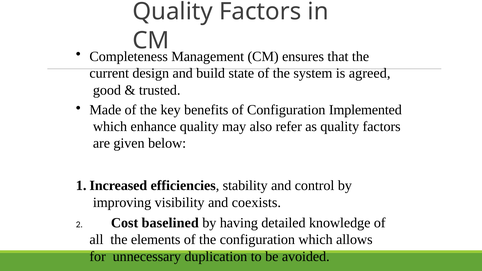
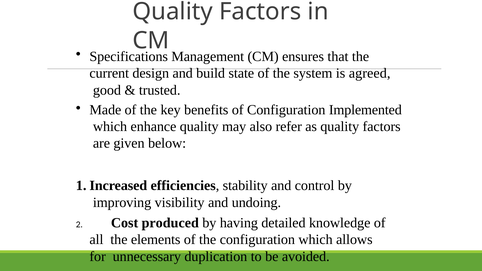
Completeness: Completeness -> Specifications (129, 56)
coexists: coexists -> undoing (256, 202)
baselined: baselined -> produced (170, 223)
